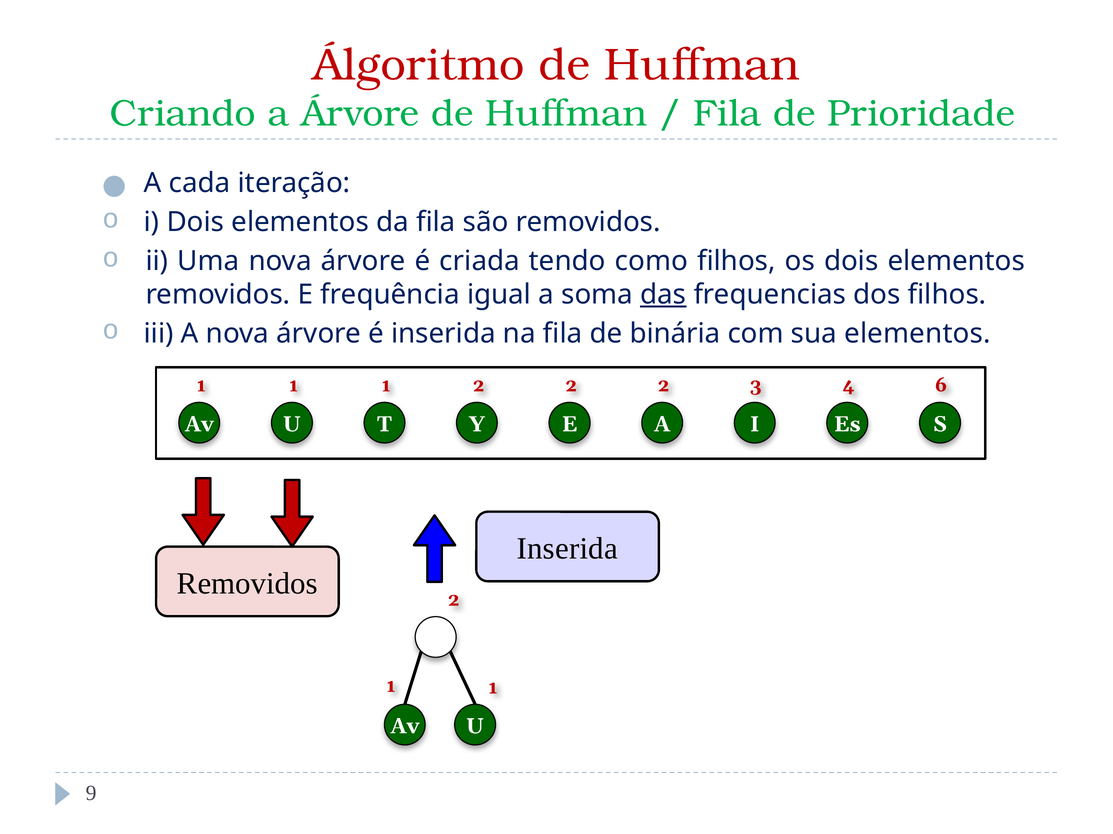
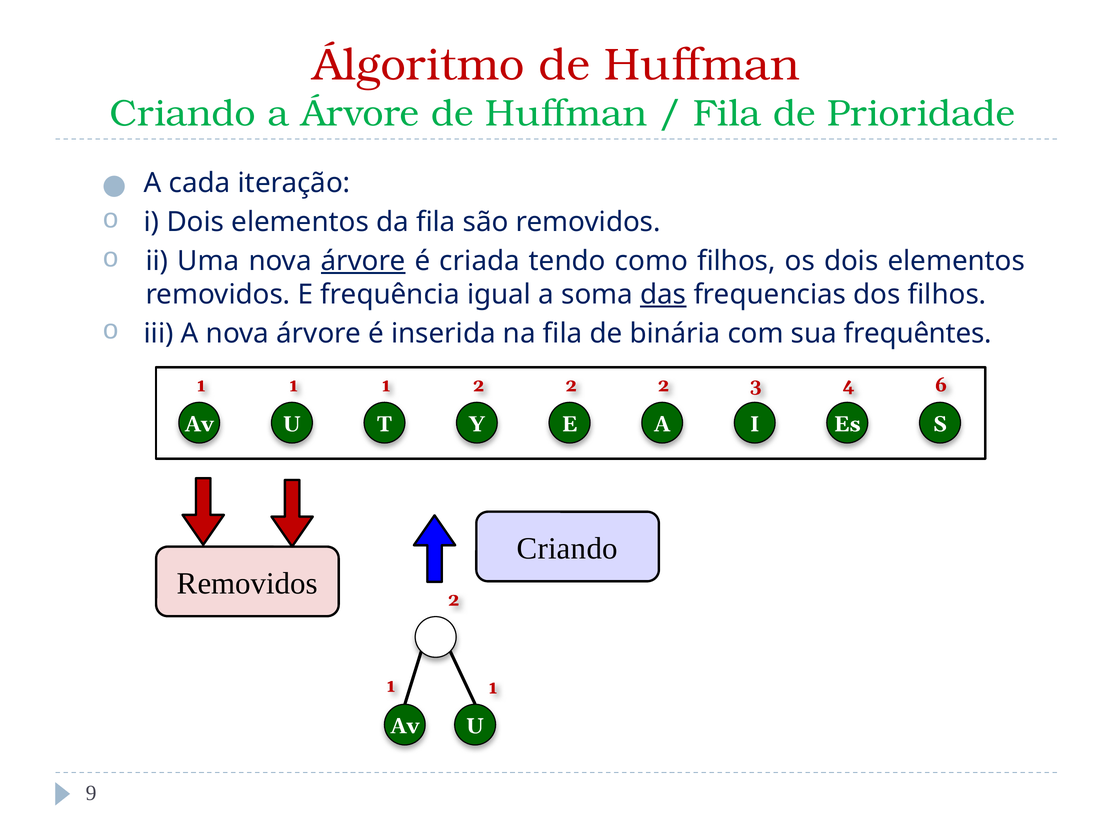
árvore underline: none -> present (363, 261)
sua elementos: elementos -> frequêntes (918, 334)
Inserida: Inserida -> Criando (567, 549)
